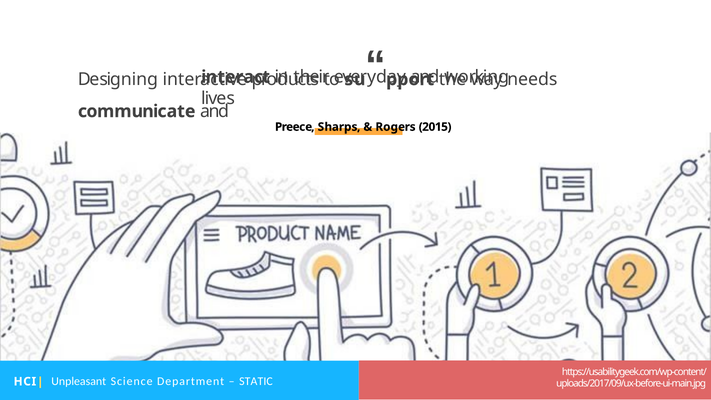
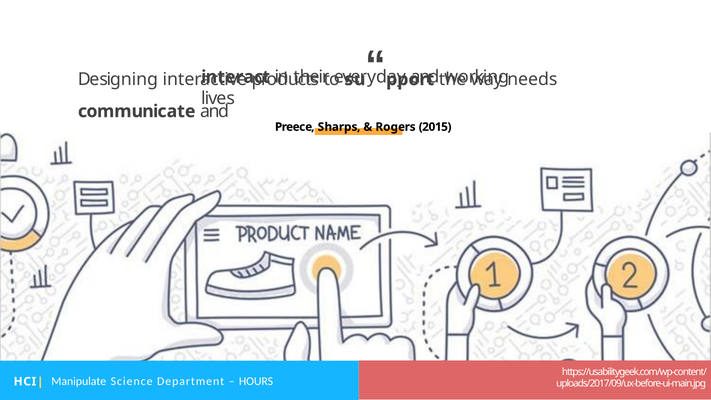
Unpleasant: Unpleasant -> Manipulate (79, 381)
STATIC: STATIC -> HOURS (256, 381)
